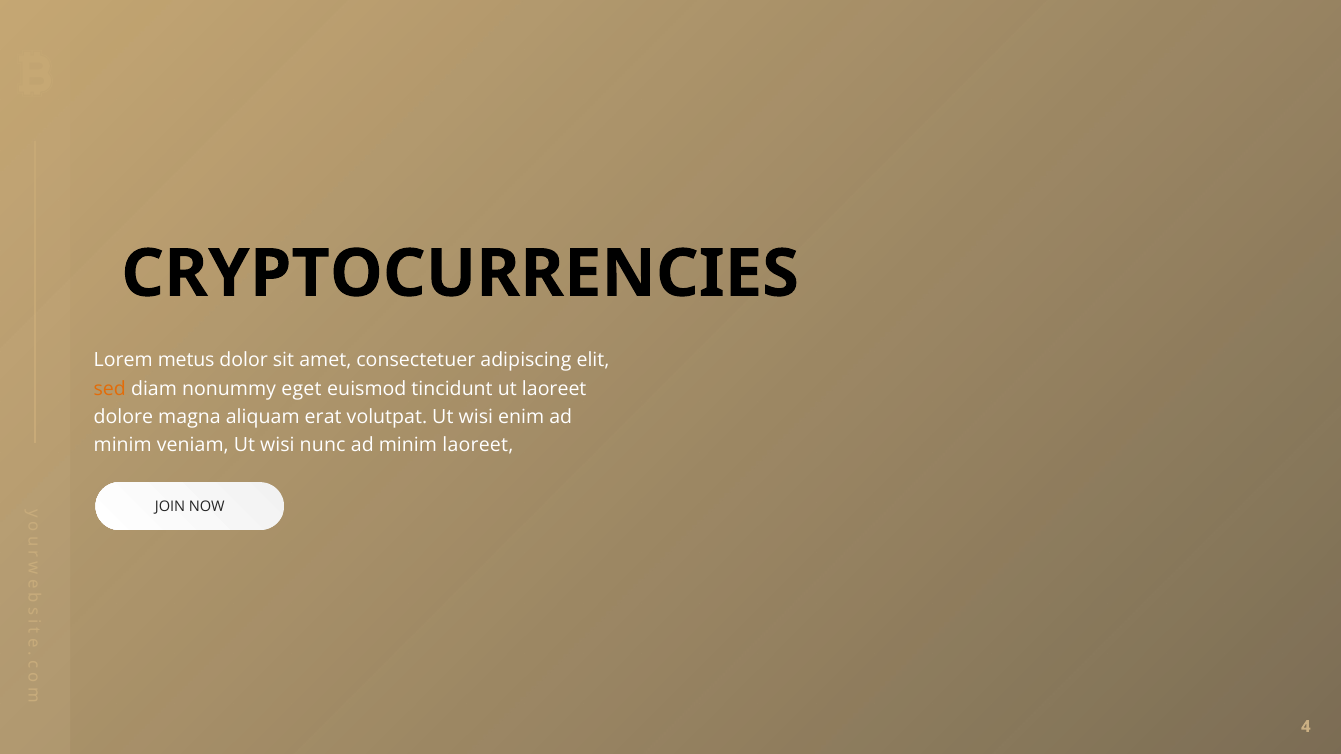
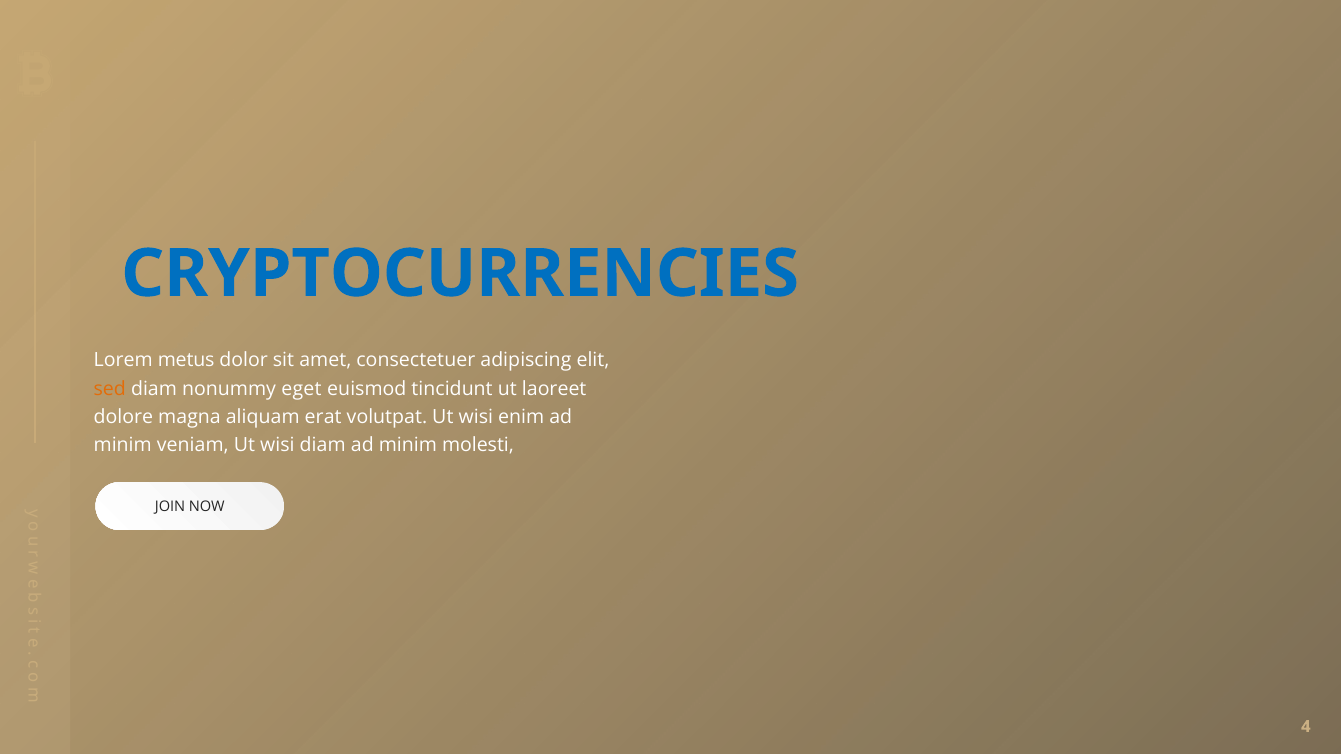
CRYPTOCURRENCIES colour: black -> blue (460, 274)
nunc: nunc -> diam (323, 445)
minim laoreet: laoreet -> molesti (478, 445)
